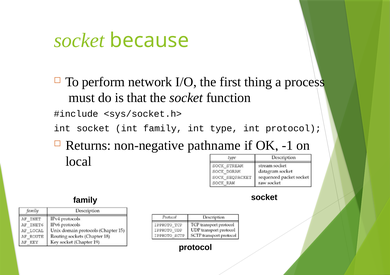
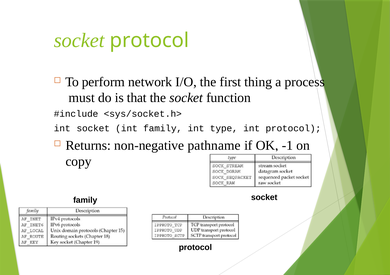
because: because -> protocol (149, 41)
local: local -> copy (79, 162)
